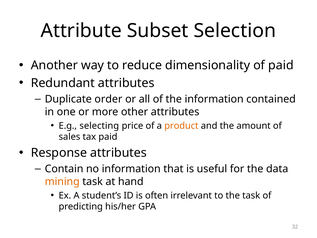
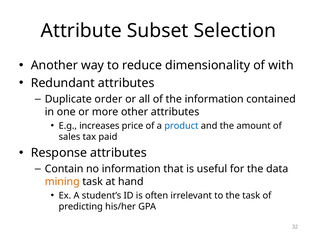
of paid: paid -> with (281, 65)
selecting: selecting -> increases (99, 126)
product colour: orange -> blue (181, 126)
